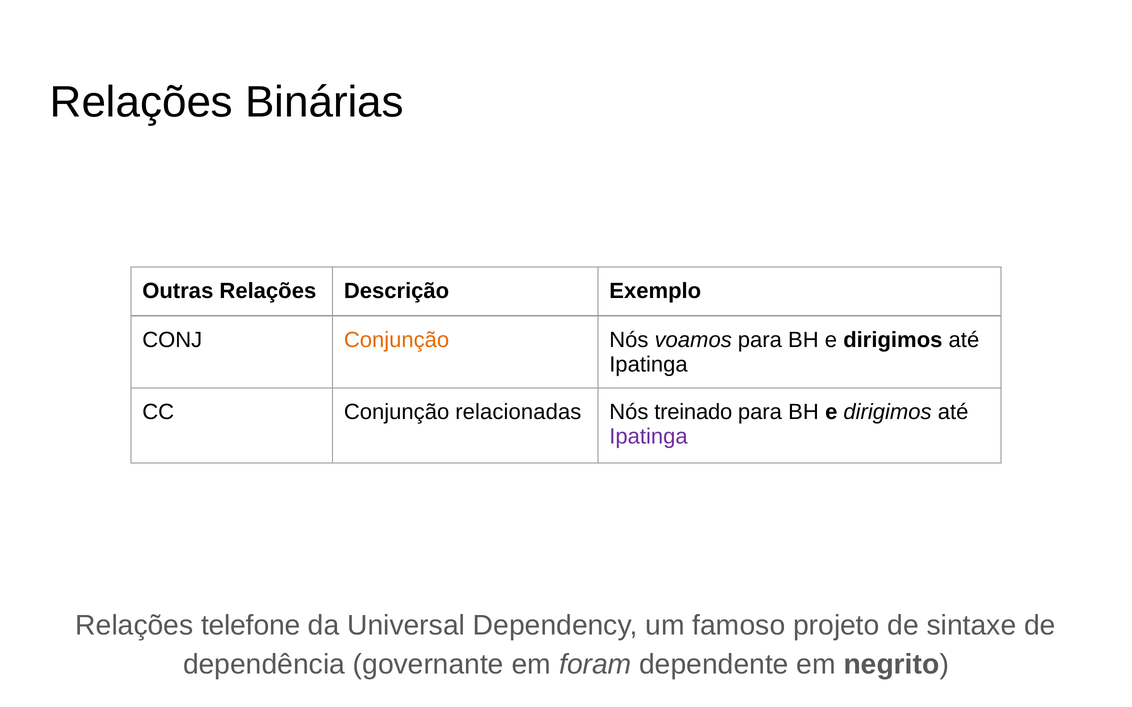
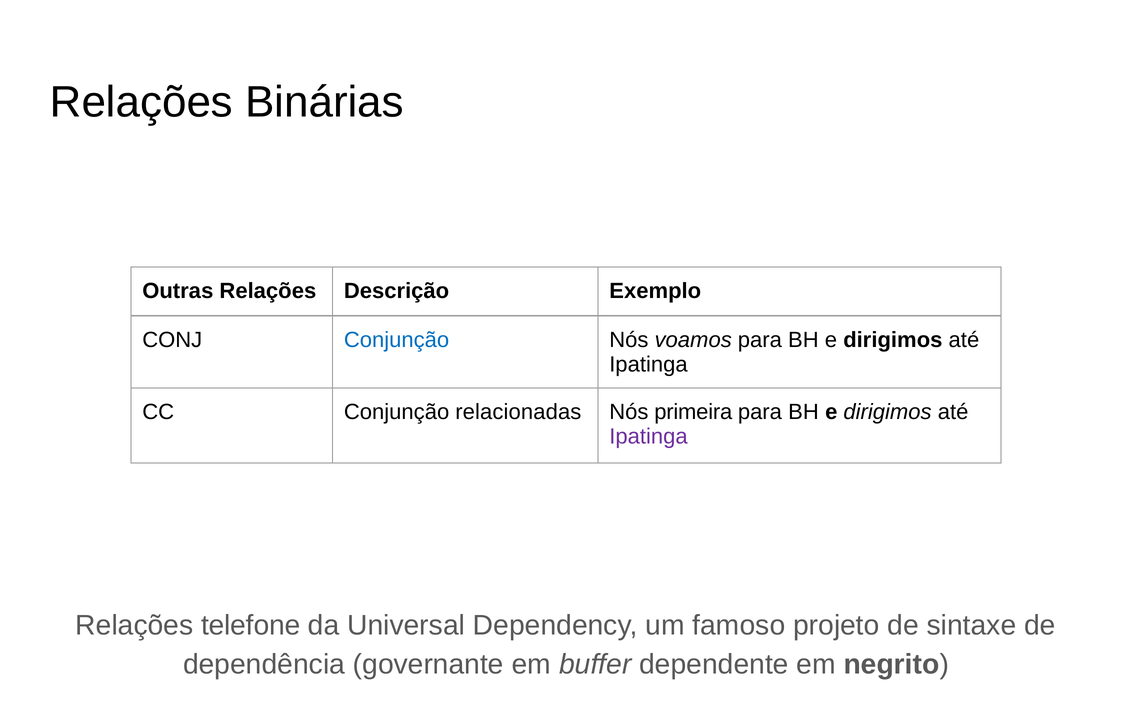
Conjunção colour: orange -> blue (397, 340)
treinado: treinado -> primeira (693, 412)
foram: foram -> buffer (595, 665)
